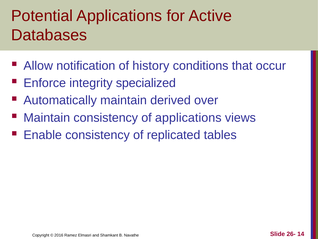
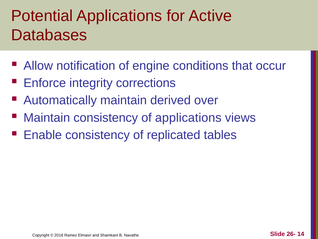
history: history -> engine (151, 66)
specialized: specialized -> corrections (146, 83)
